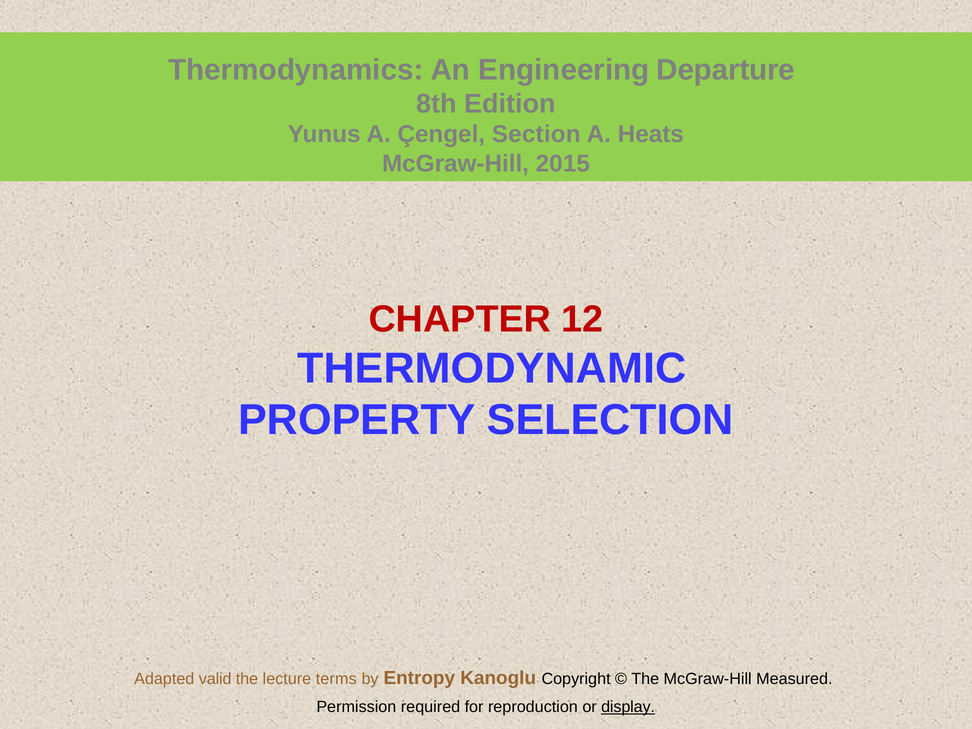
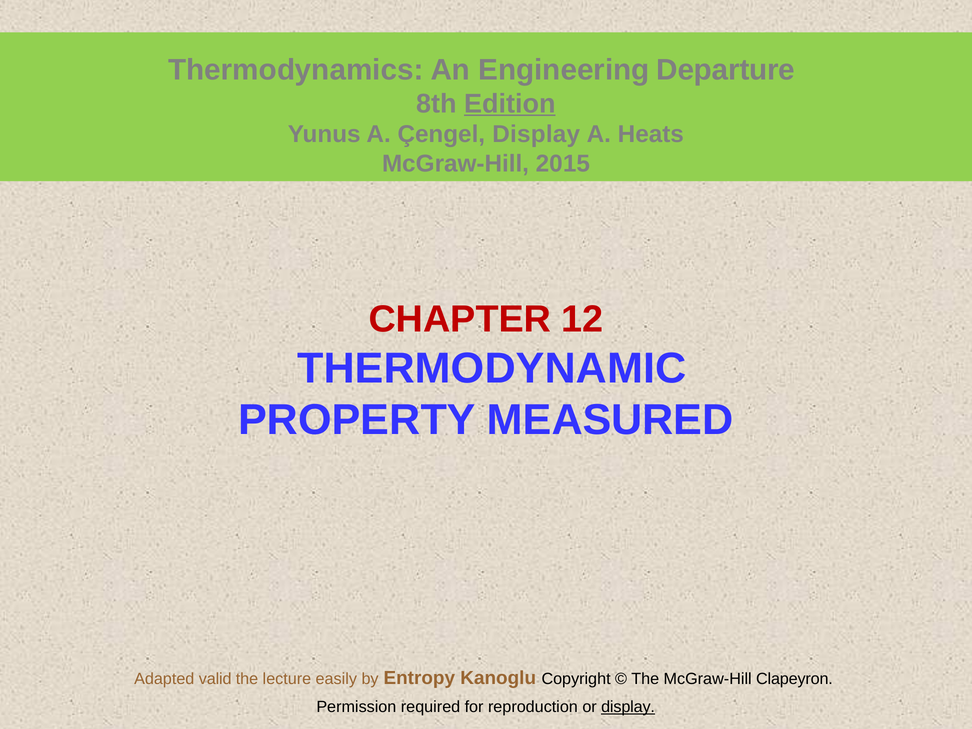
Edition underline: none -> present (510, 104)
Çengel Section: Section -> Display (536, 134)
SELECTION: SELECTION -> MEASURED (610, 420)
terms: terms -> easily (336, 679)
Measured: Measured -> Clapeyron (794, 679)
